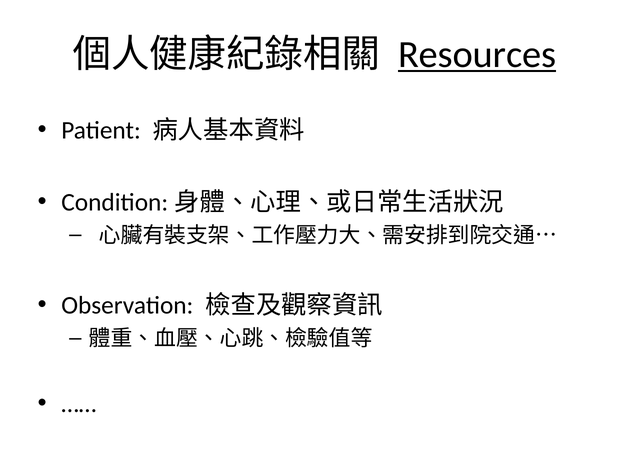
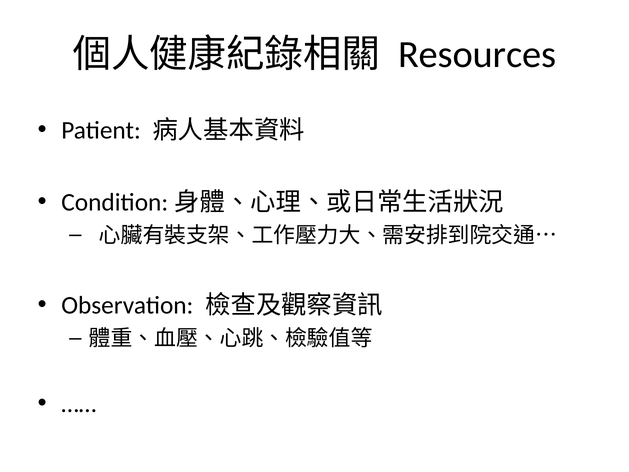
Resources underline: present -> none (477, 55)
